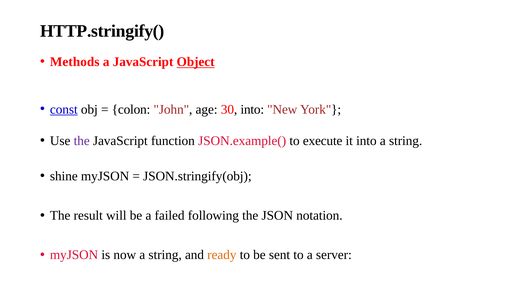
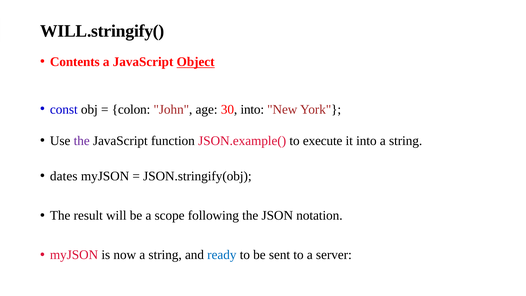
HTTP.stringify(: HTTP.stringify( -> WILL.stringify( (102, 31)
Methods: Methods -> Contents (75, 62)
const underline: present -> none (64, 109)
shine: shine -> dates (64, 176)
failed: failed -> scope (170, 215)
ready colour: orange -> blue (222, 255)
